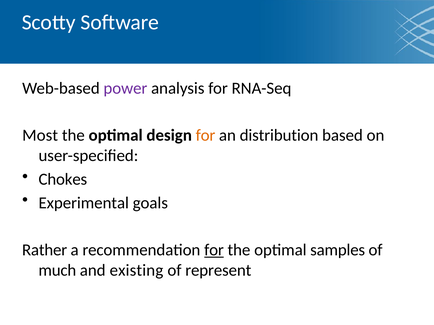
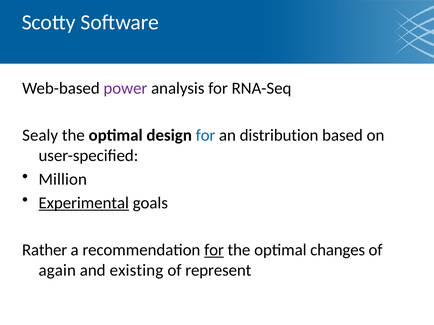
Most: Most -> Sealy (40, 136)
for colour: orange -> blue (206, 136)
Chokes: Chokes -> Million (63, 179)
Experimental underline: none -> present (84, 203)
samples: samples -> changes (338, 250)
much: much -> again (57, 271)
